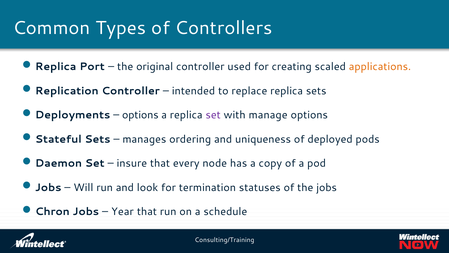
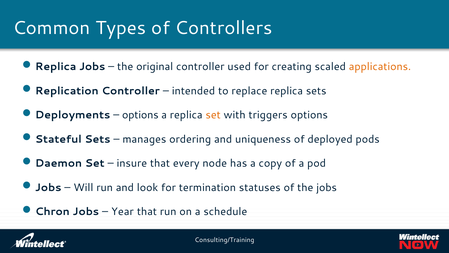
Replica Port: Port -> Jobs (92, 67)
set colour: purple -> orange (213, 115)
manage: manage -> triggers (268, 115)
